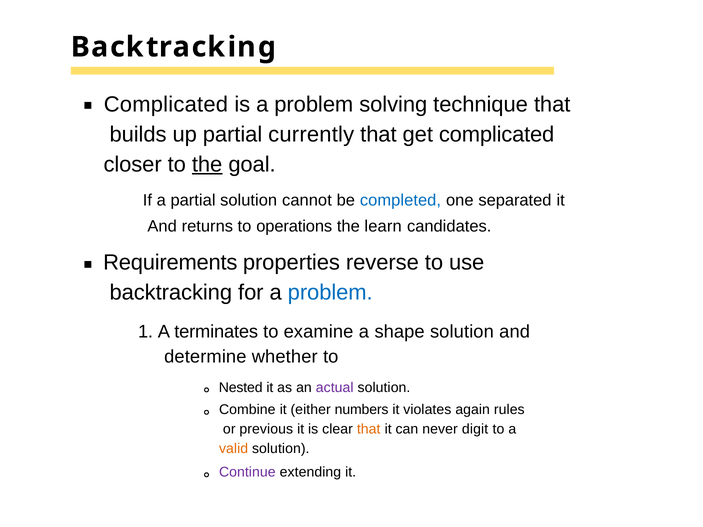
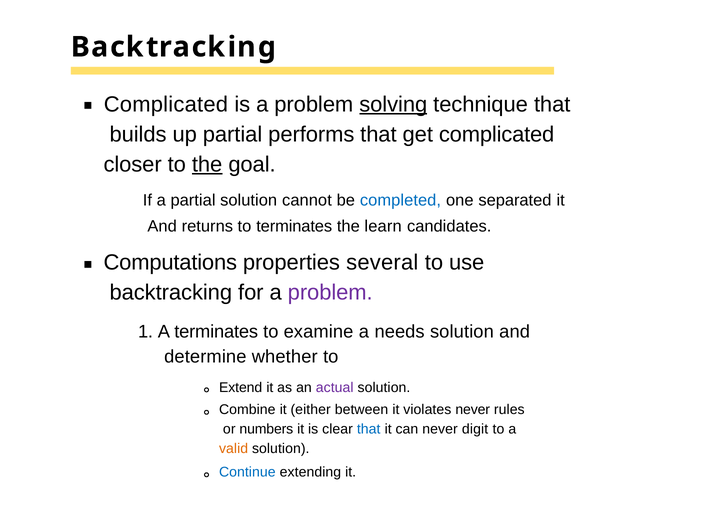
solving underline: none -> present (393, 104)
currently: currently -> performs (311, 134)
to operations: operations -> terminates (294, 227)
Requirements: Requirements -> Computations (170, 263)
reverse: reverse -> several (382, 263)
problem colour: blue -> purple (330, 293)
shape: shape -> needs (400, 332)
Nested: Nested -> Extend (241, 388)
numbers: numbers -> between (362, 410)
violates again: again -> never (473, 410)
previous: previous -> numbers (266, 429)
that colour: orange -> blue (369, 429)
Continue colour: purple -> blue (247, 472)
